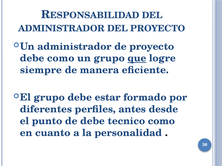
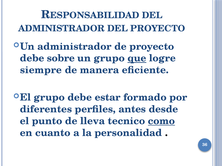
debe como: como -> sobre (61, 58)
de debe: debe -> lleva (93, 121)
como underline: none -> present (161, 121)
